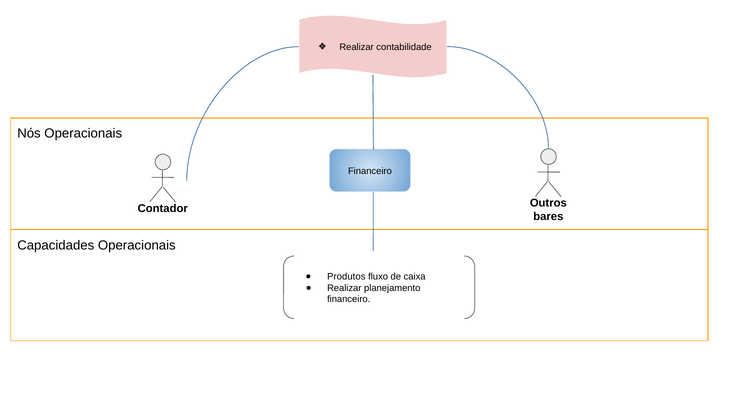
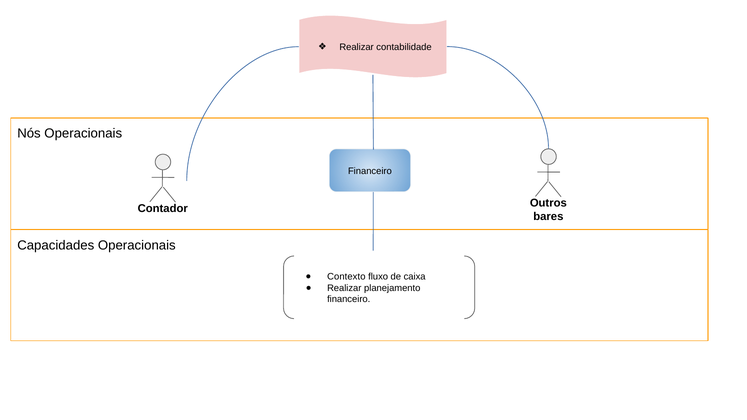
Produtos: Produtos -> Contexto (346, 277)
